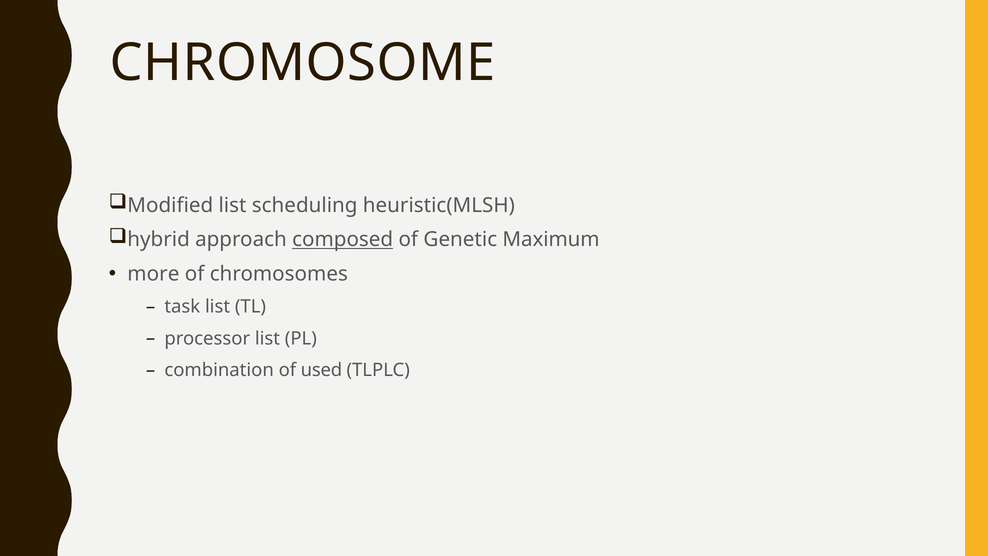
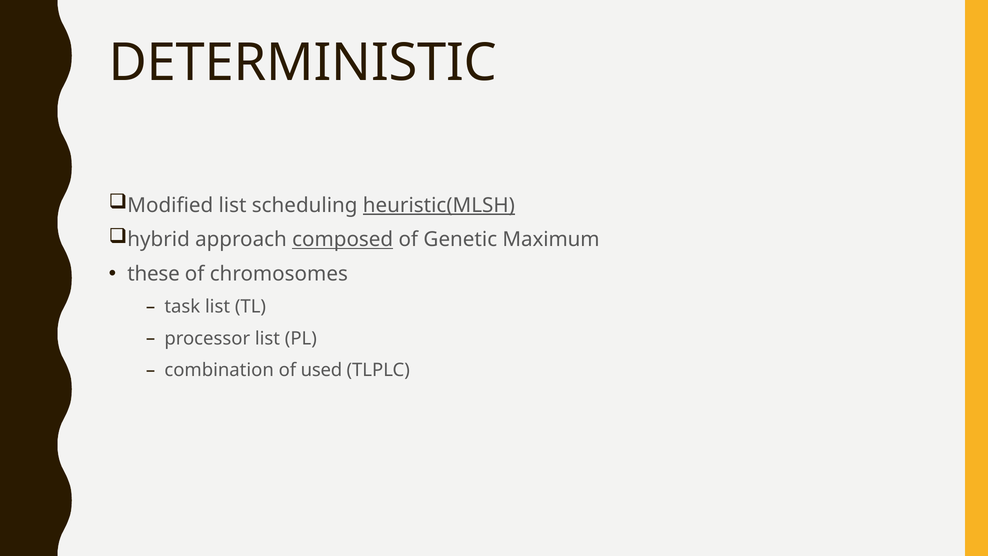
CHROMOSOME: CHROMOSOME -> DETERMINISTIC (303, 63)
heuristic(MLSH underline: none -> present (439, 205)
more: more -> these (154, 274)
